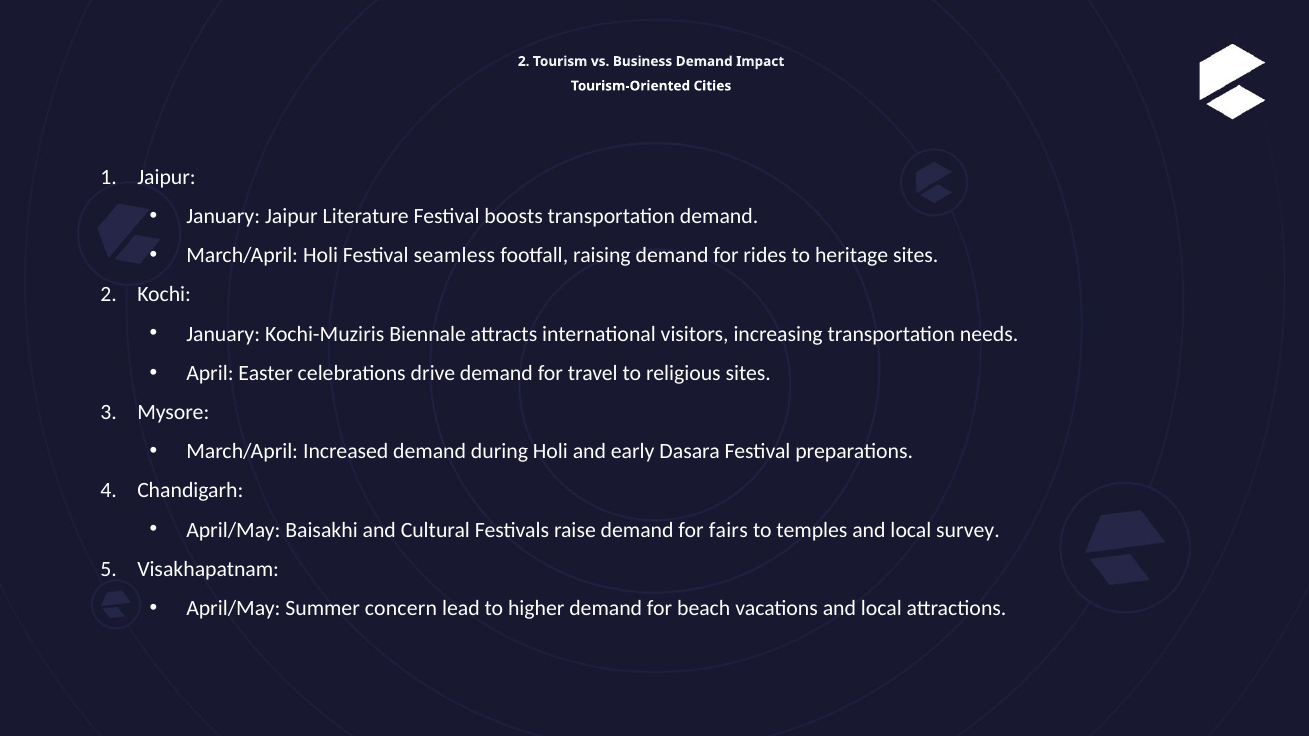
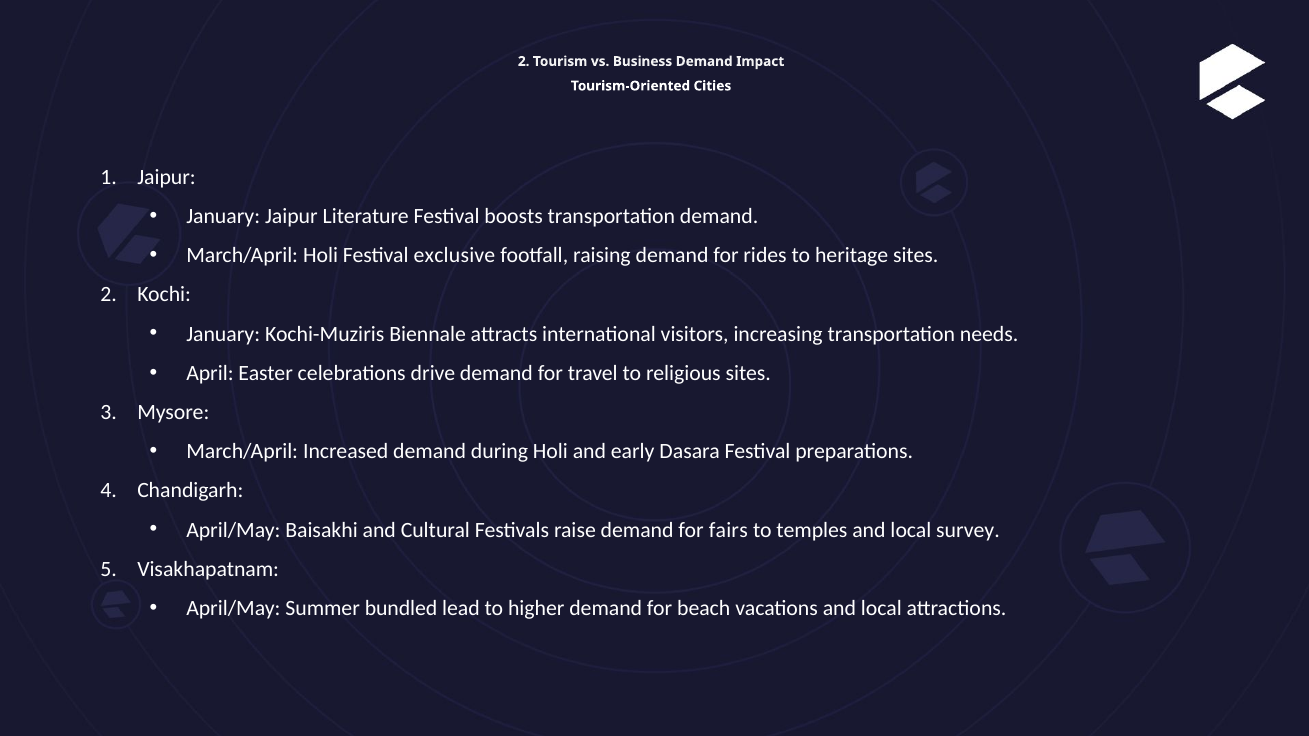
seamless: seamless -> exclusive (454, 256)
concern: concern -> bundled (401, 609)
